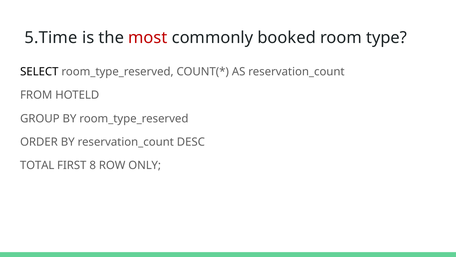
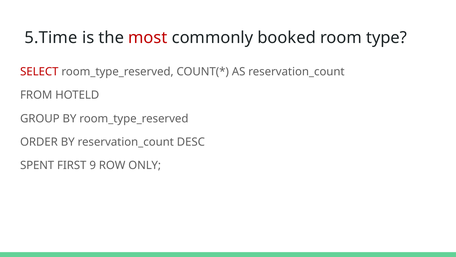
SELECT colour: black -> red (39, 72)
TOTAL: TOTAL -> SPENT (37, 165)
8: 8 -> 9 (93, 165)
